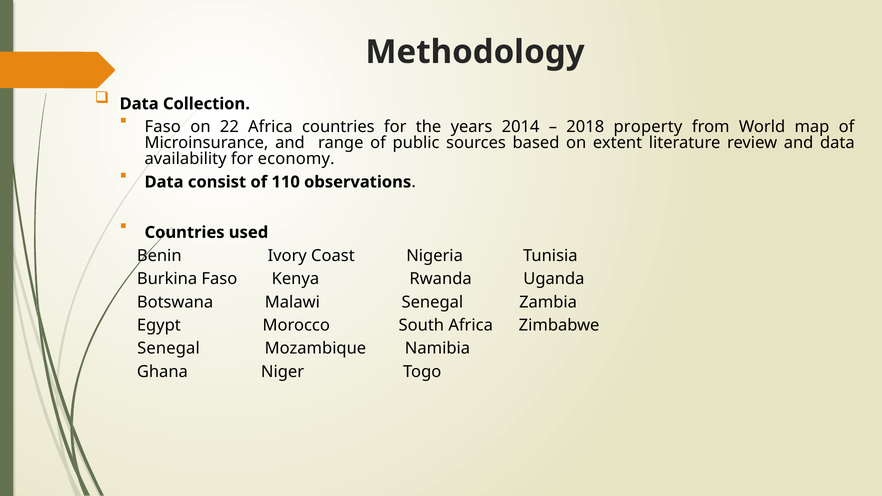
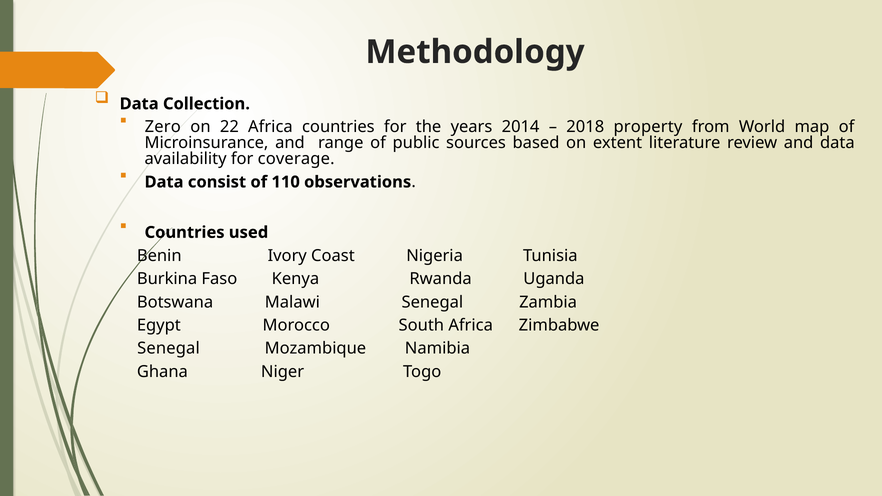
Faso: Faso -> Zero (163, 127)
economy: economy -> coverage (296, 159)
